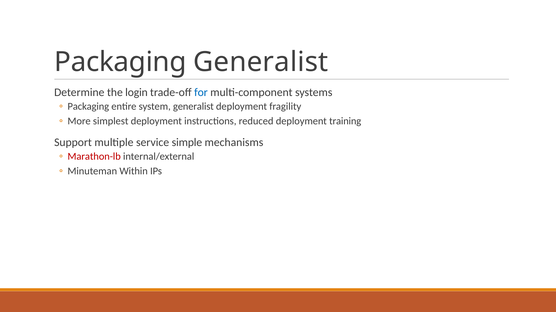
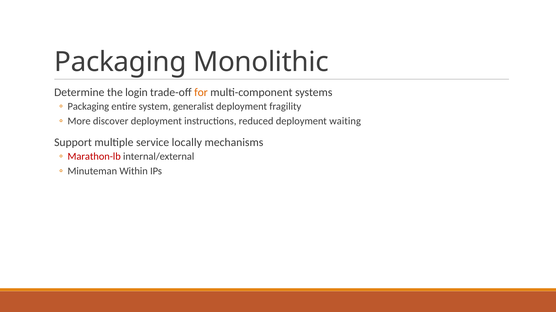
Packaging Generalist: Generalist -> Monolithic (261, 62)
for colour: blue -> orange (201, 92)
simplest: simplest -> discover (111, 121)
training: training -> waiting (345, 121)
simple: simple -> locally (187, 143)
